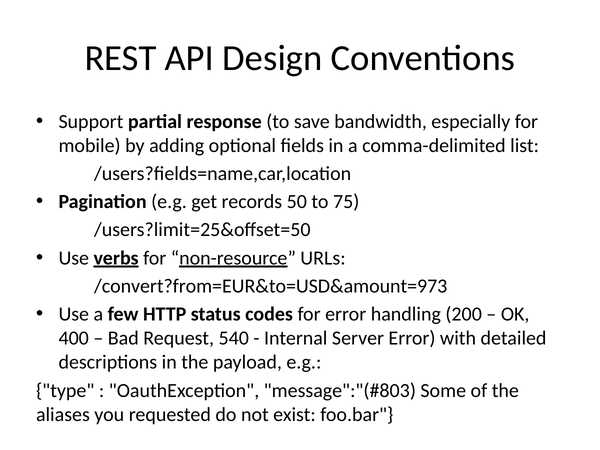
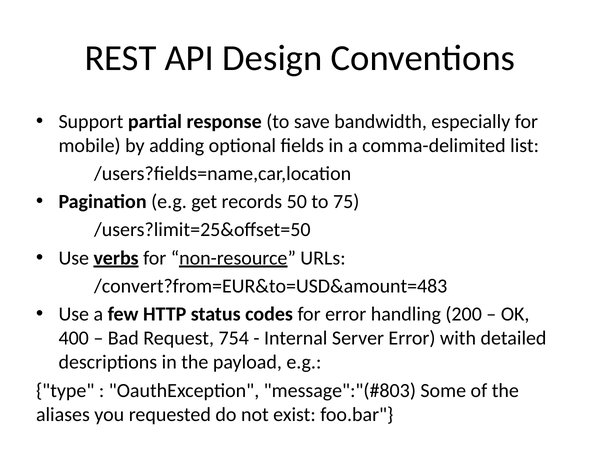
/convert?from=EUR&to=USD&amount=973: /convert?from=EUR&to=USD&amount=973 -> /convert?from=EUR&to=USD&amount=483 (271, 286)
540: 540 -> 754 (234, 338)
